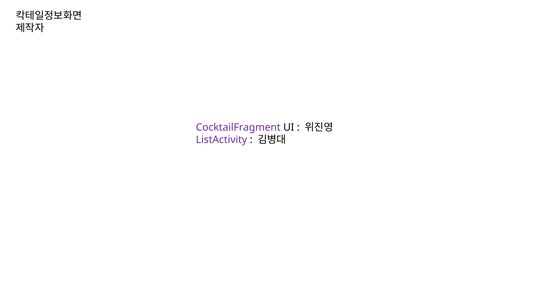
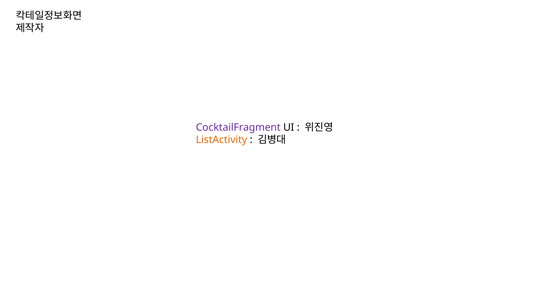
ListActivity colour: purple -> orange (221, 140)
